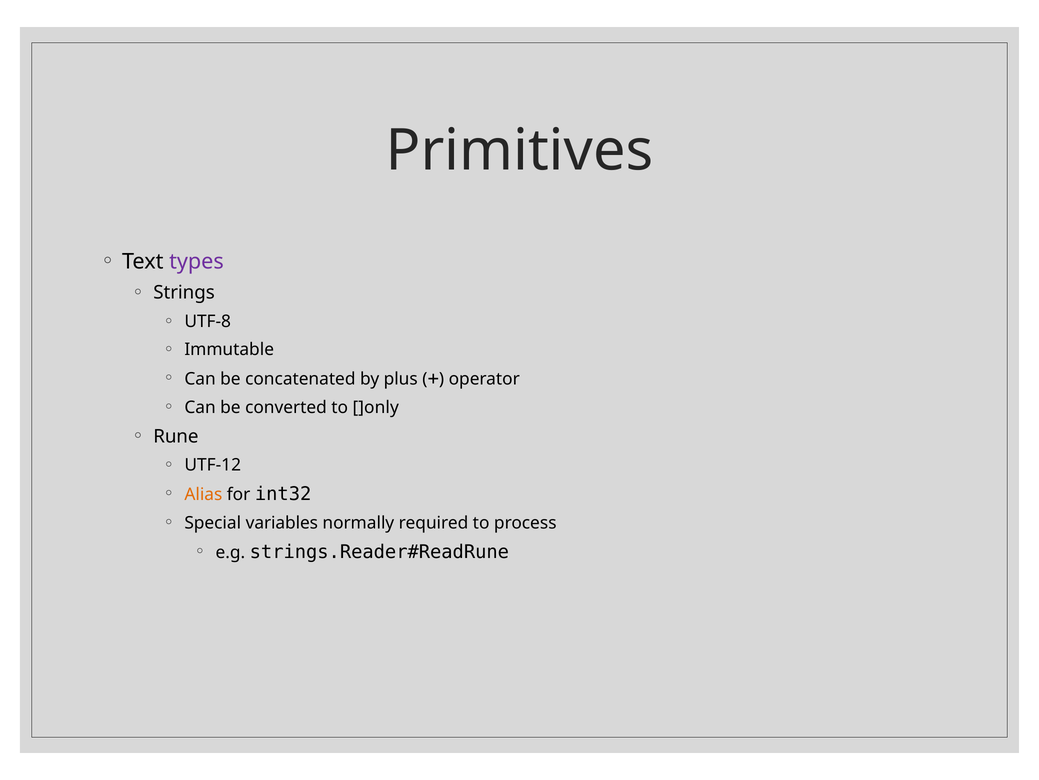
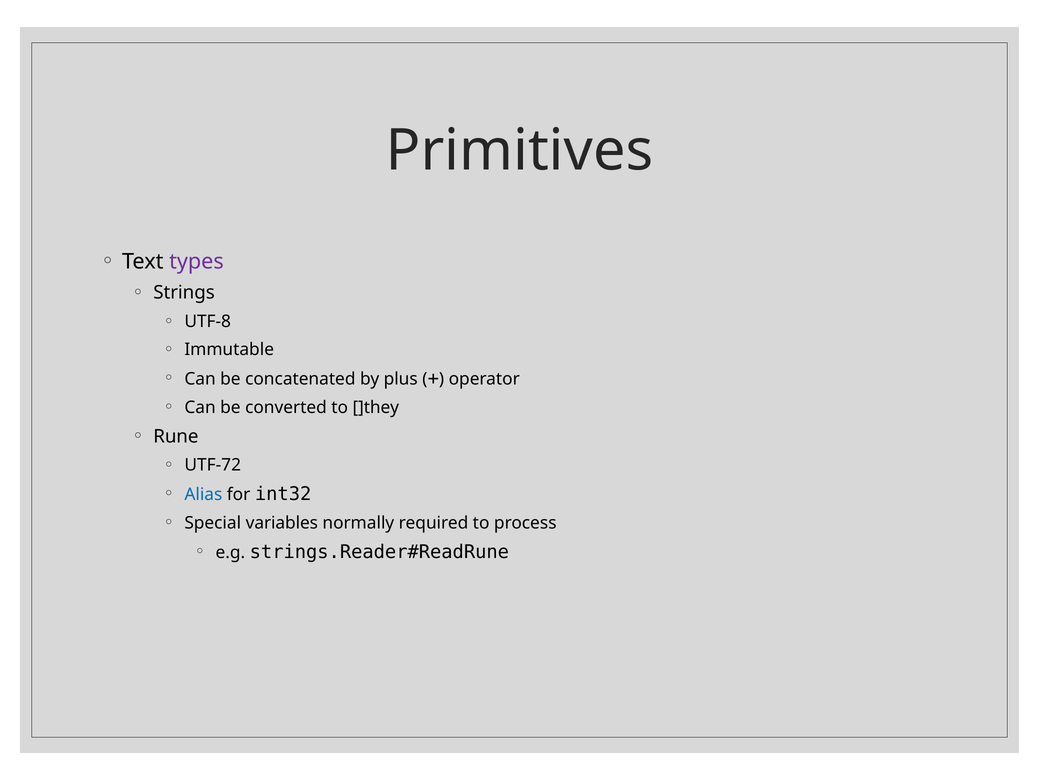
]only: ]only -> ]they (376, 407)
UTF-12: UTF-12 -> UTF-72 (213, 465)
Alias colour: orange -> blue (203, 494)
